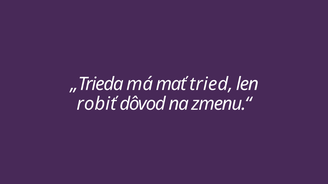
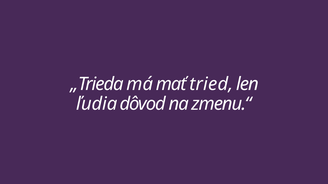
robiť: robiť -> ľudia (97, 104)
